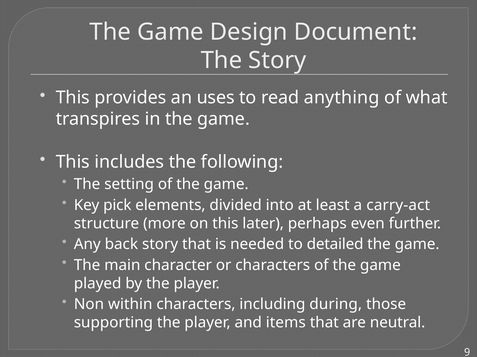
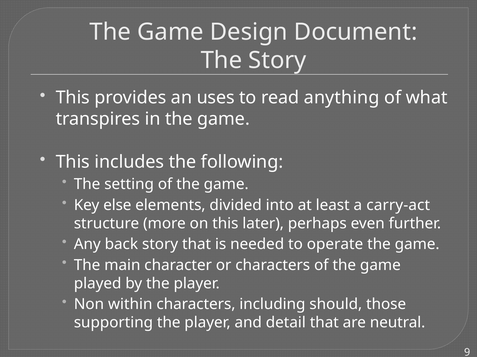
pick: pick -> else (117, 206)
detailed: detailed -> operate (335, 245)
during: during -> should (336, 305)
items: items -> detail (286, 323)
